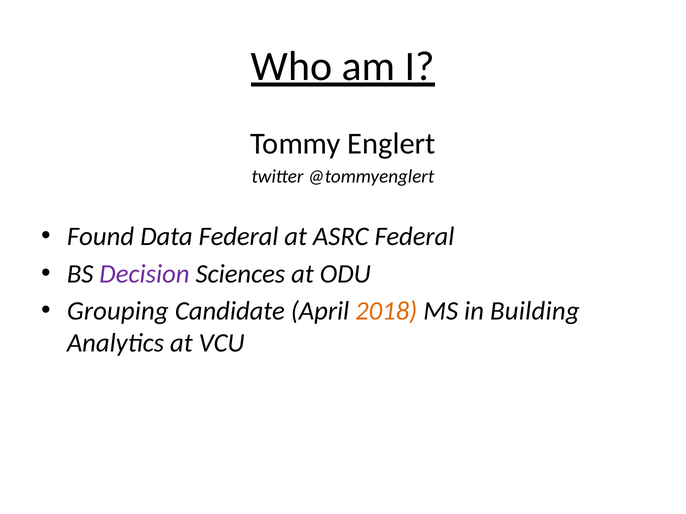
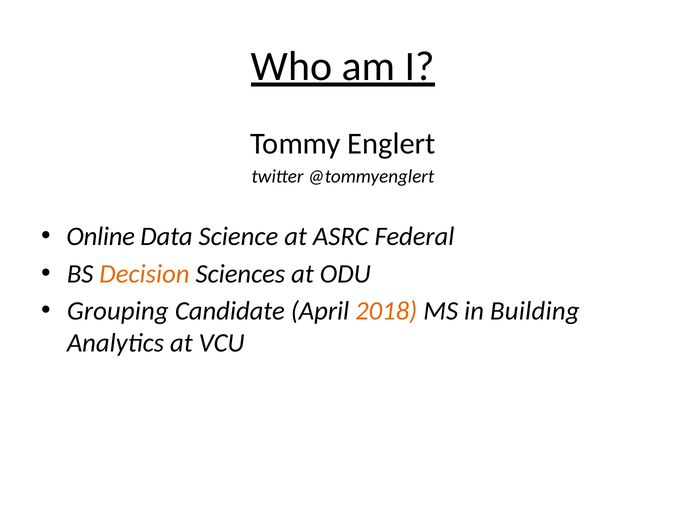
Found: Found -> Online (101, 237)
Data Federal: Federal -> Science (238, 237)
Decision colour: purple -> orange (144, 274)
